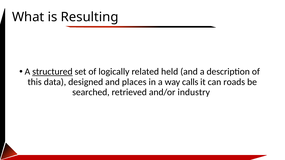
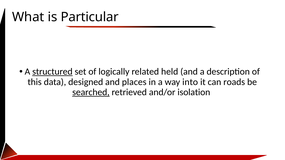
Resulting: Resulting -> Particular (90, 17)
calls: calls -> into (190, 82)
searched underline: none -> present (91, 92)
industry: industry -> isolation (194, 92)
